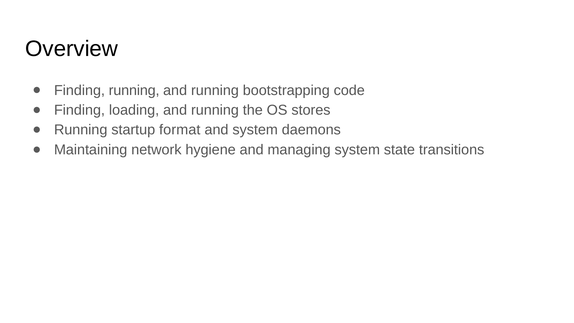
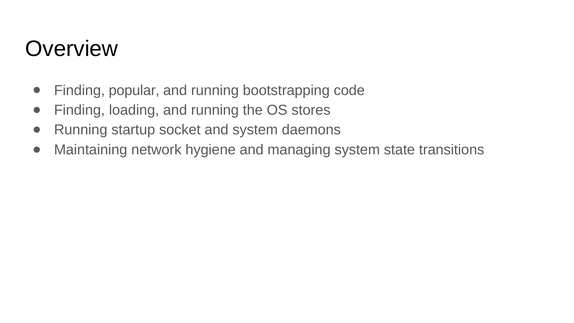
Finding running: running -> popular (134, 90)
format: format -> socket (180, 130)
